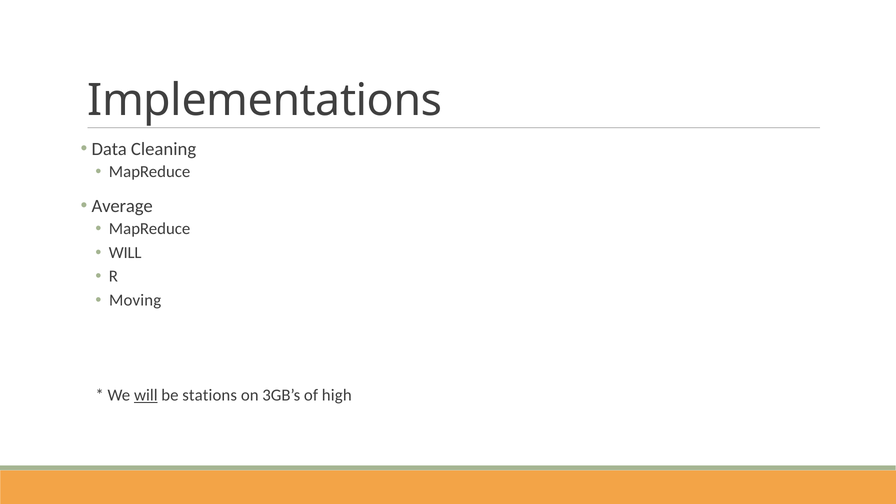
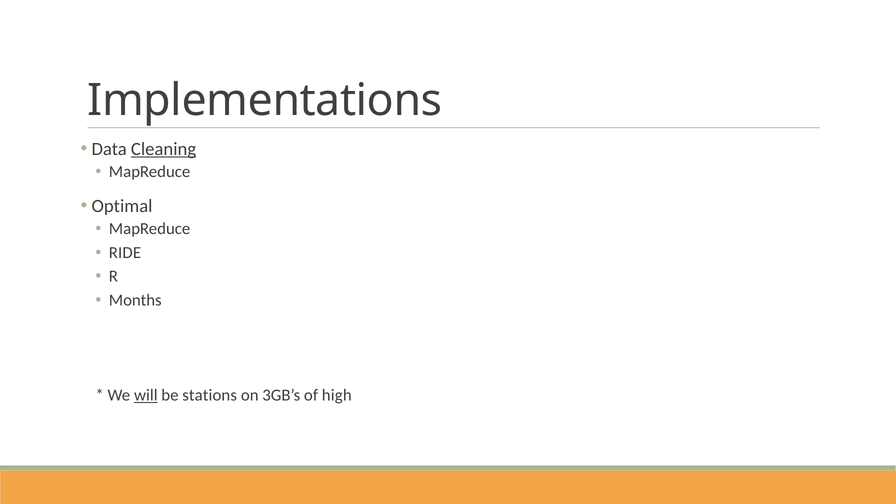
Cleaning underline: none -> present (164, 149)
Average: Average -> Optimal (122, 206)
WILL: WILL -> RIDE (125, 253)
Moving: Moving -> Months (135, 300)
